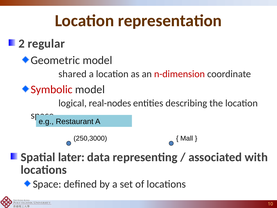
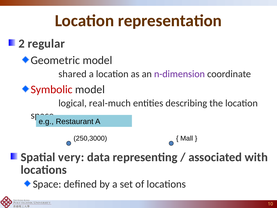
n-dimension colour: red -> purple (179, 74)
real-nodes: real-nodes -> real-much (110, 103)
later: later -> very (71, 157)
